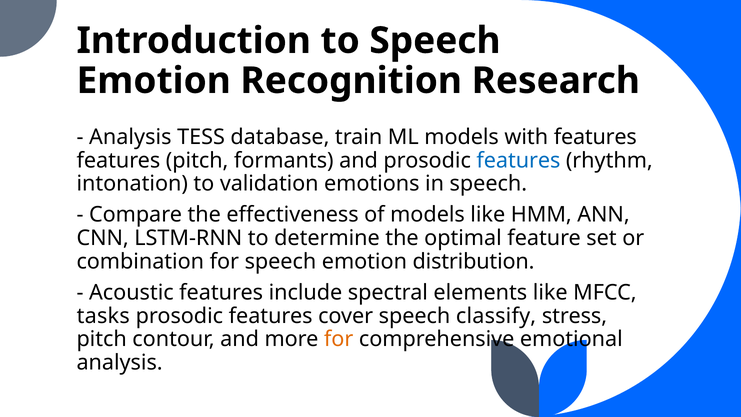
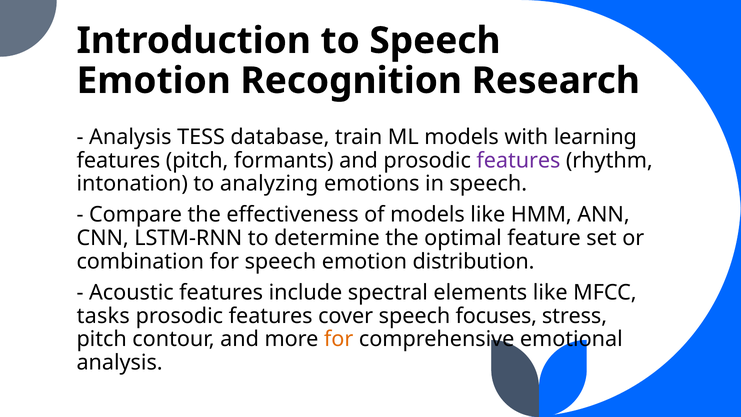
with features: features -> learning (595, 137)
features colour: blue -> purple (518, 160)
validation: validation -> analyzing (269, 184)
classify: classify -> focuses (496, 316)
